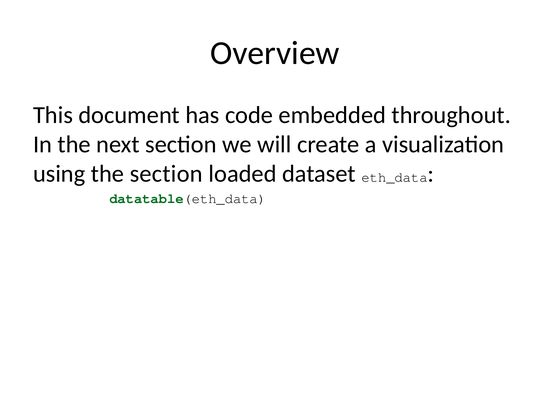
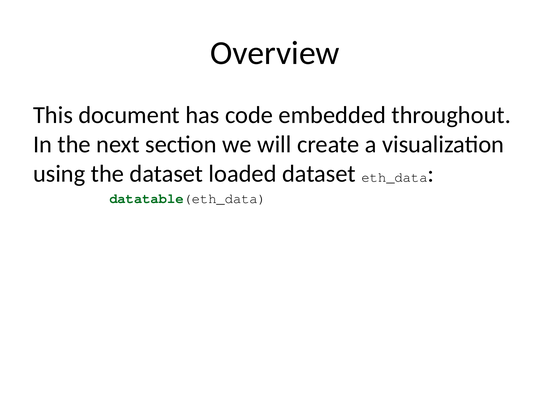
the section: section -> dataset (166, 174)
